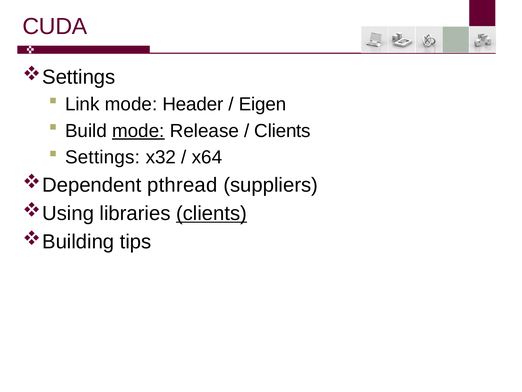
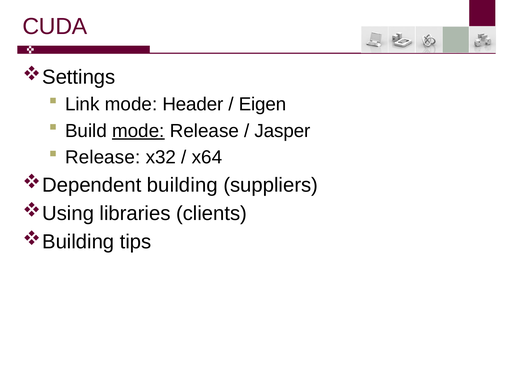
Clients: Clients -> Jasper (283, 131)
Settings: Settings -> Release (103, 157)
pthread: pthread -> building (182, 185)
clients underline: present -> none (212, 213)
